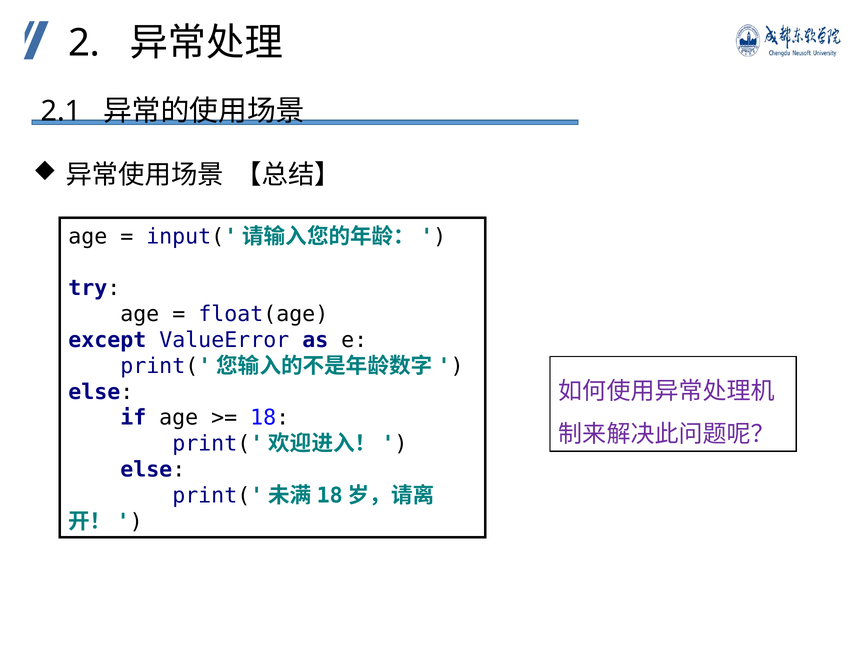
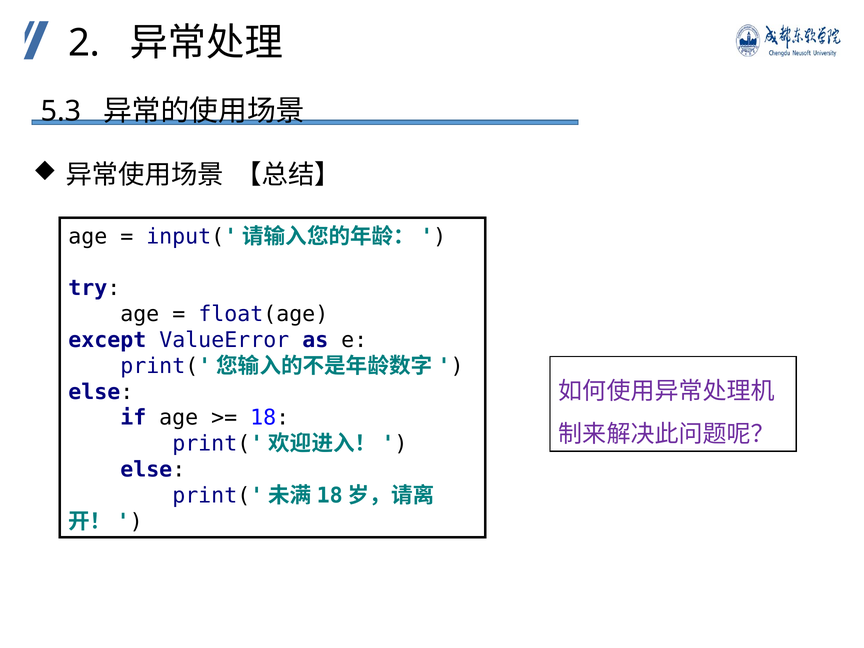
2.1: 2.1 -> 5.3 (61, 111)
